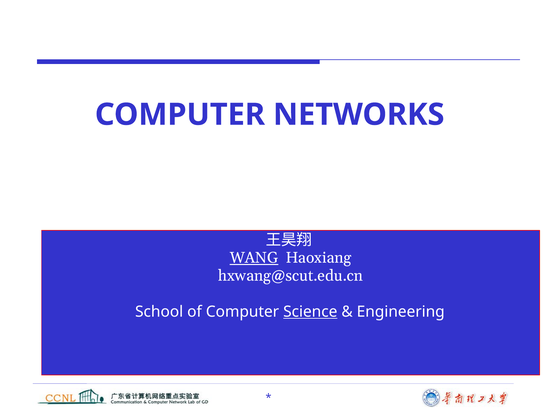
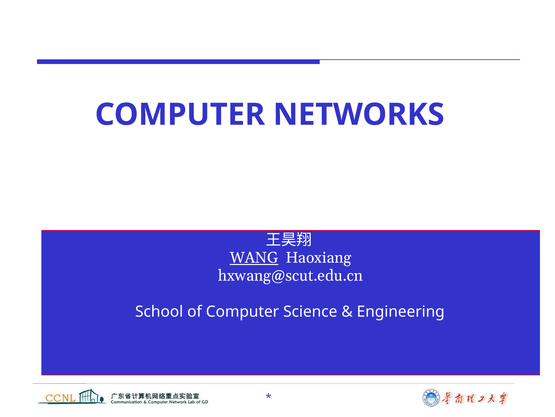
Science underline: present -> none (310, 311)
